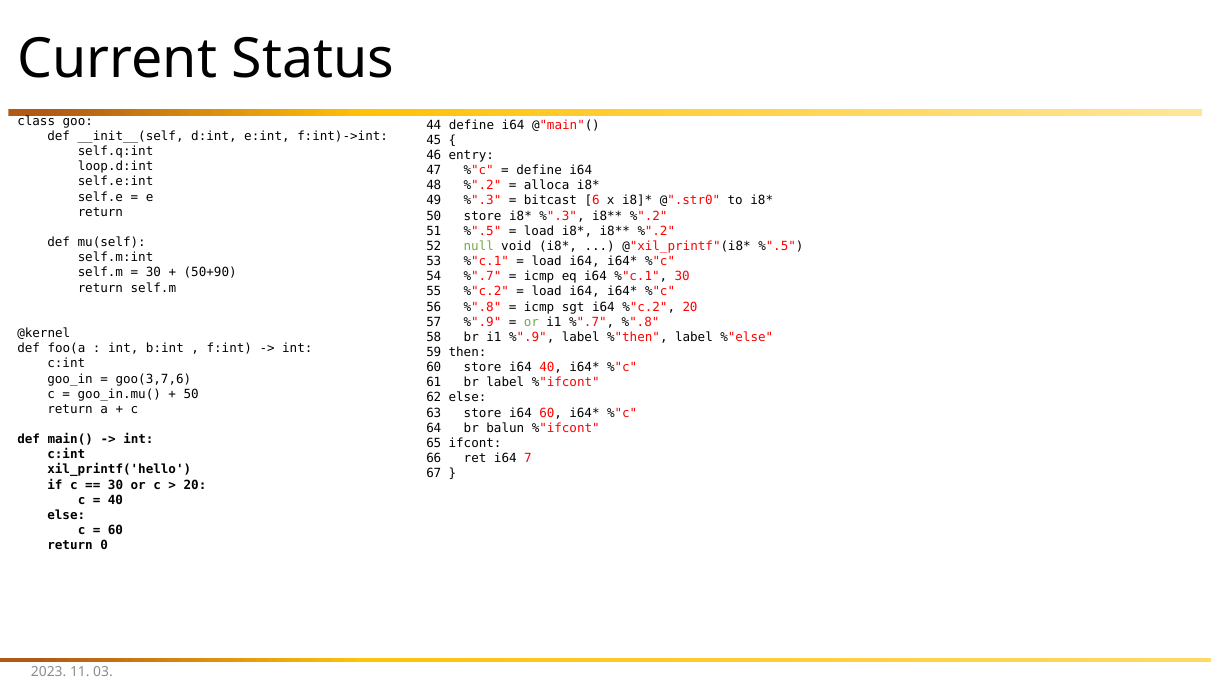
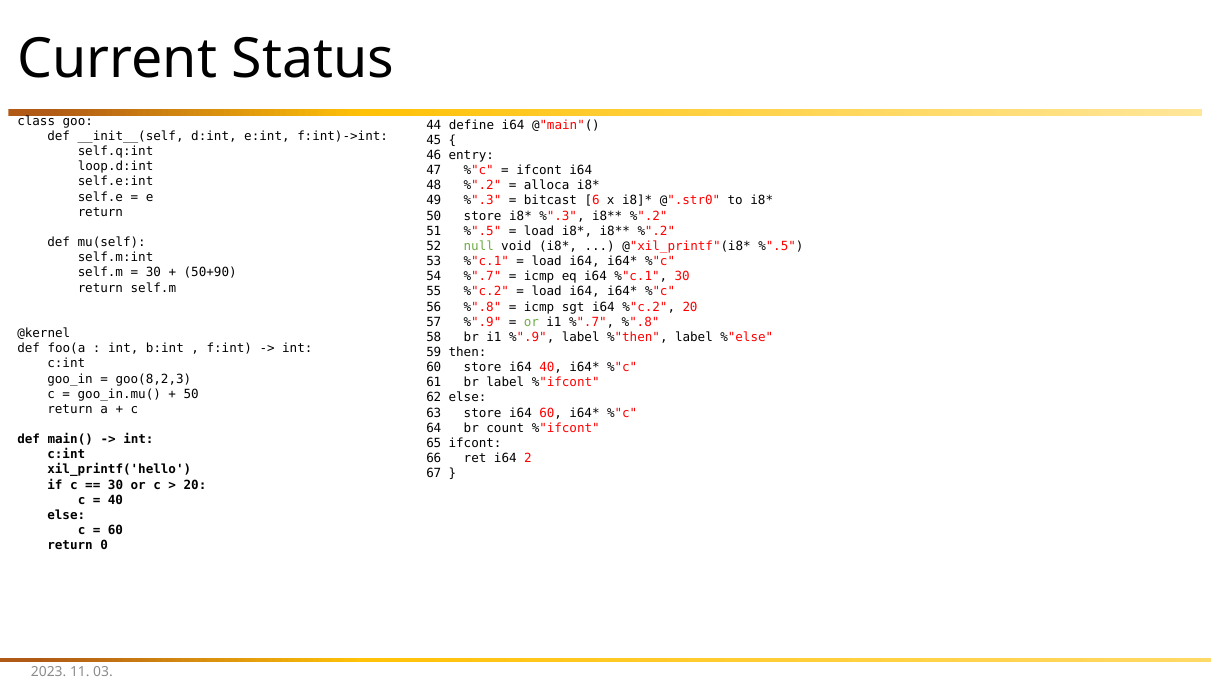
define: define -> ifcont (539, 171)
goo(3,7,6: goo(3,7,6 -> goo(8,2,3 (153, 379)
balun: balun -> count (505, 428)
7: 7 -> 2 (528, 459)
